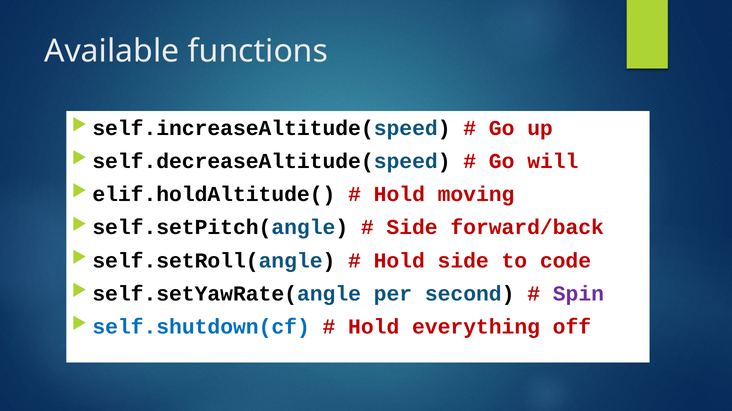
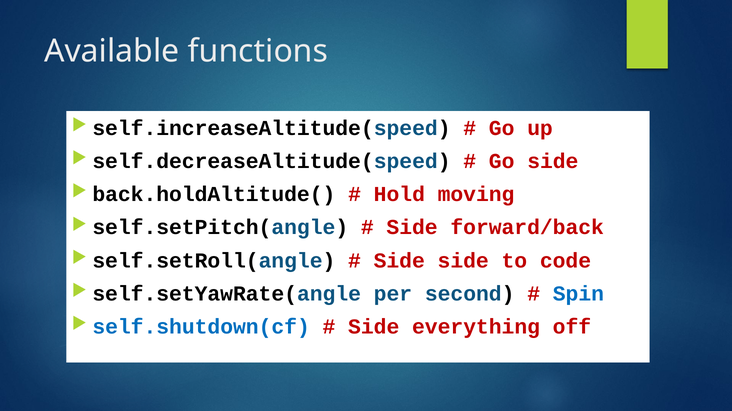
Go will: will -> side (553, 161)
elif.holdAltitude(: elif.holdAltitude( -> back.holdAltitude( (214, 195)
Hold: Hold -> Side (399, 261)
Spin colour: purple -> blue (578, 294)
Hold: Hold -> Side (374, 327)
